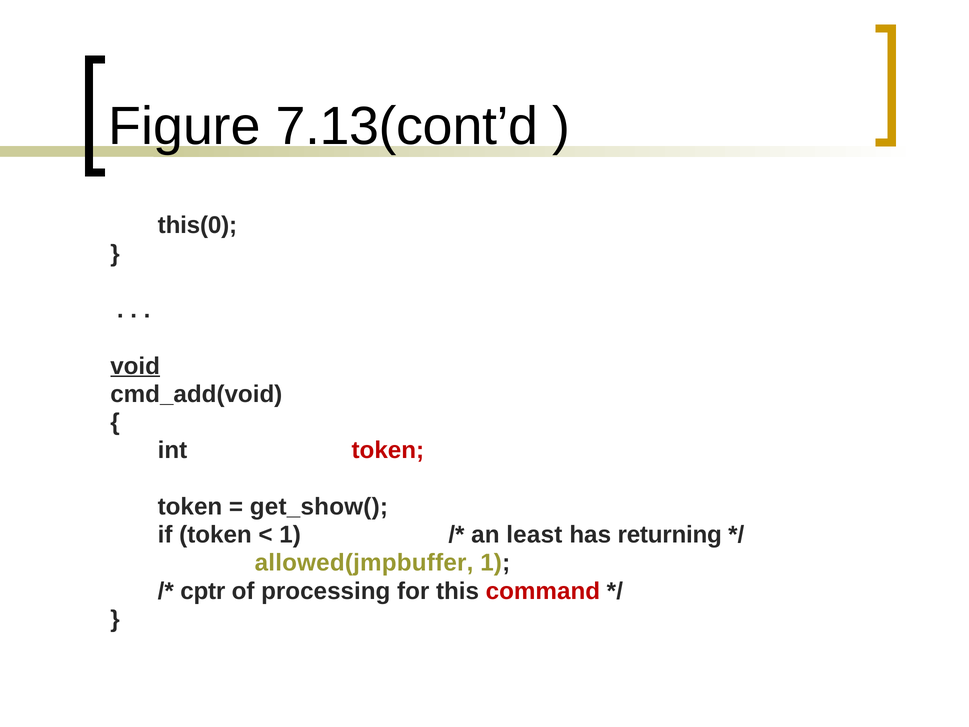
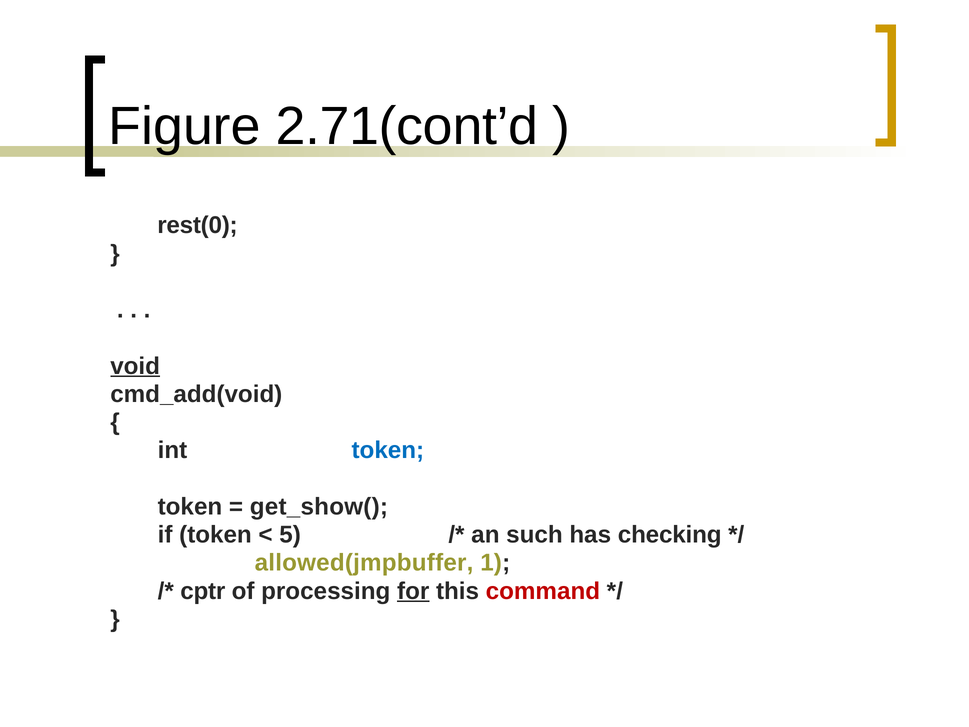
7.13(cont’d: 7.13(cont’d -> 2.71(cont’d (407, 127)
this(0: this(0 -> rest(0 (197, 225)
token colour: red -> blue (388, 450)
1: 1 -> 5 (290, 535)
least: least -> such (534, 535)
returning: returning -> checking (670, 535)
for underline: none -> present (413, 591)
